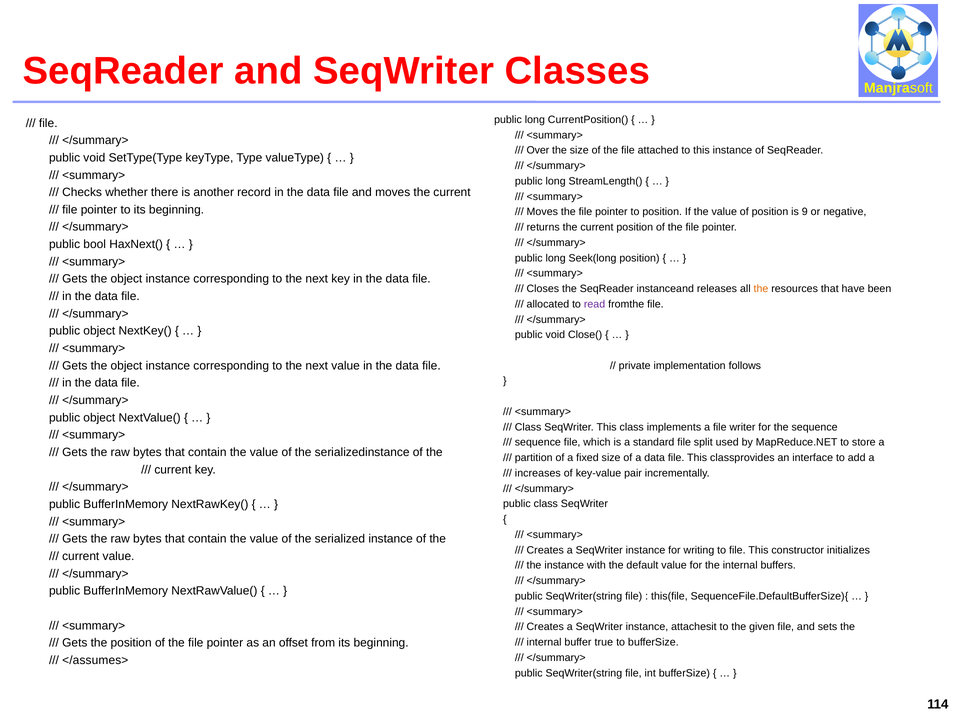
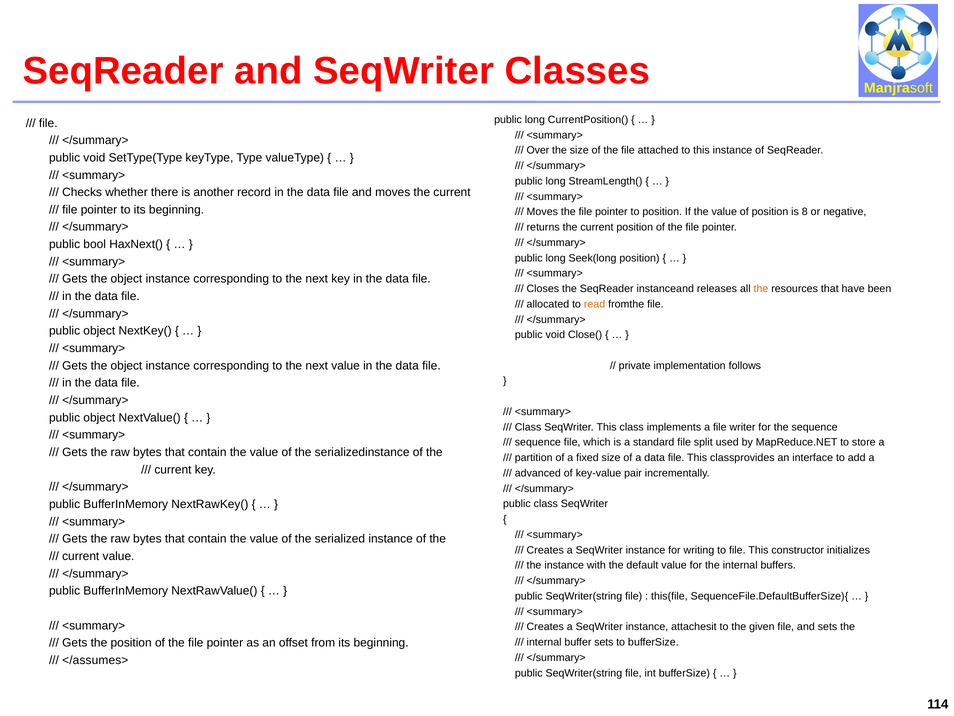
9: 9 -> 8 (805, 212)
read colour: purple -> orange (595, 304)
increases: increases -> advanced (538, 473)
buffer true: true -> sets (604, 642)
